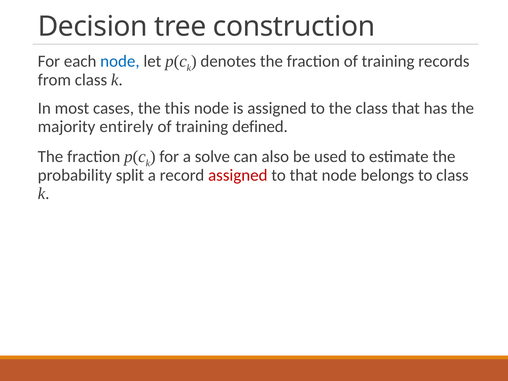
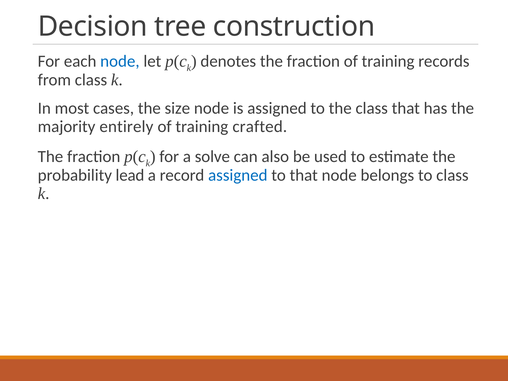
this: this -> size (177, 108)
defined: defined -> crafted (260, 126)
split: split -> lead (130, 175)
assigned colour: red -> blue (238, 175)
